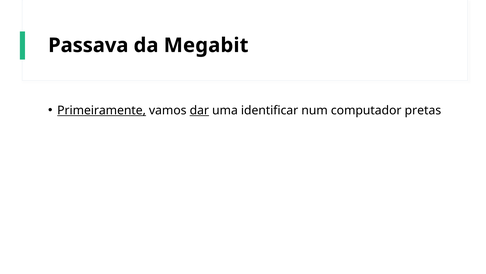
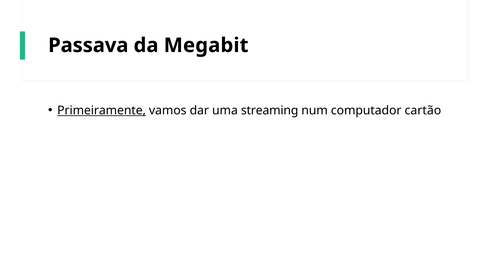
dar underline: present -> none (199, 110)
identificar: identificar -> streaming (270, 110)
pretas: pretas -> cartão (423, 110)
